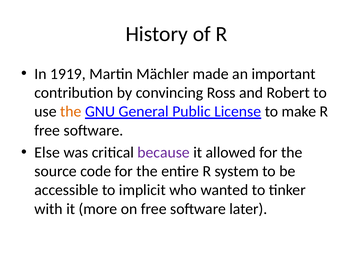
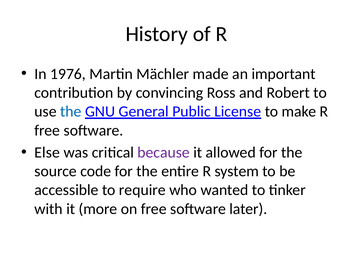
1919: 1919 -> 1976 (68, 74)
the colour: orange -> blue (71, 112)
implicit: implicit -> require (142, 191)
